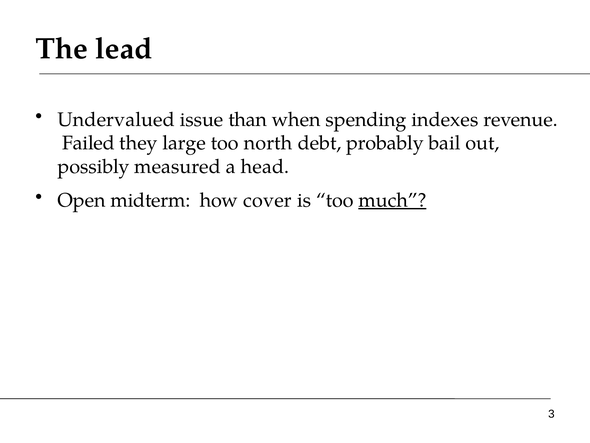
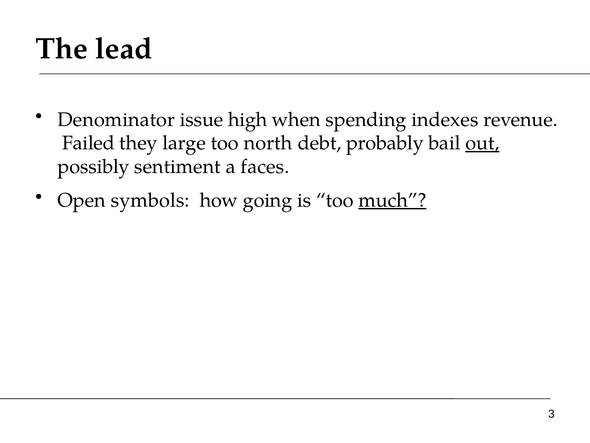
Undervalued: Undervalued -> Denominator (116, 119)
than: than -> high (248, 119)
out underline: none -> present (482, 143)
measured: measured -> sentiment (178, 167)
head: head -> faces (265, 167)
midterm: midterm -> symbols (150, 200)
cover: cover -> going (268, 200)
